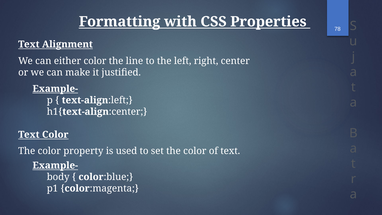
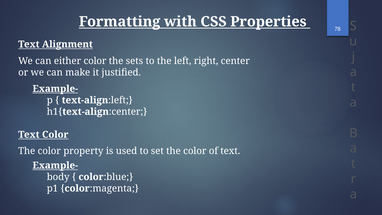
line: line -> sets (134, 61)
